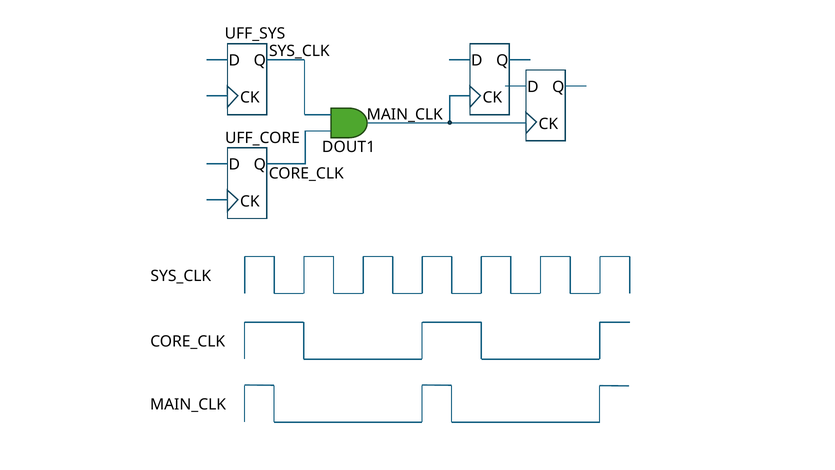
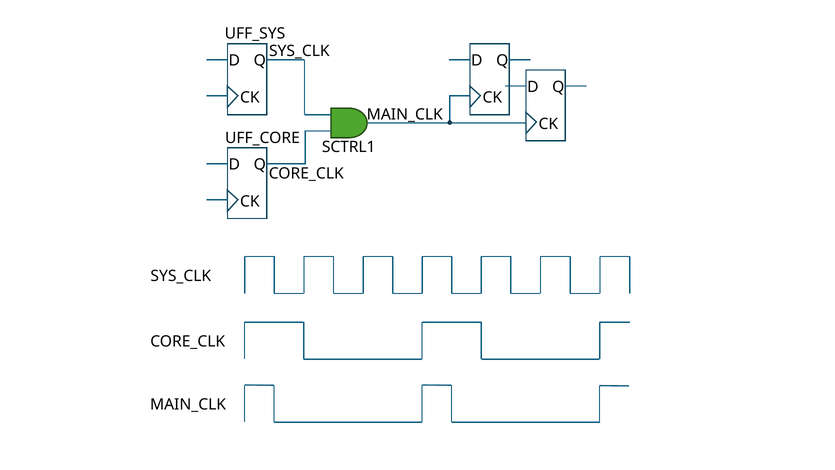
DOUT1: DOUT1 -> SCTRL1 (349, 147)
